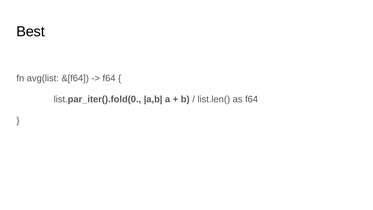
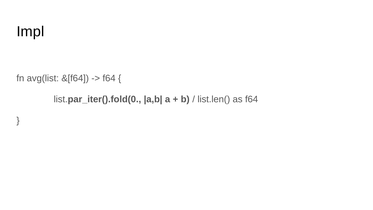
Best: Best -> Impl (30, 32)
